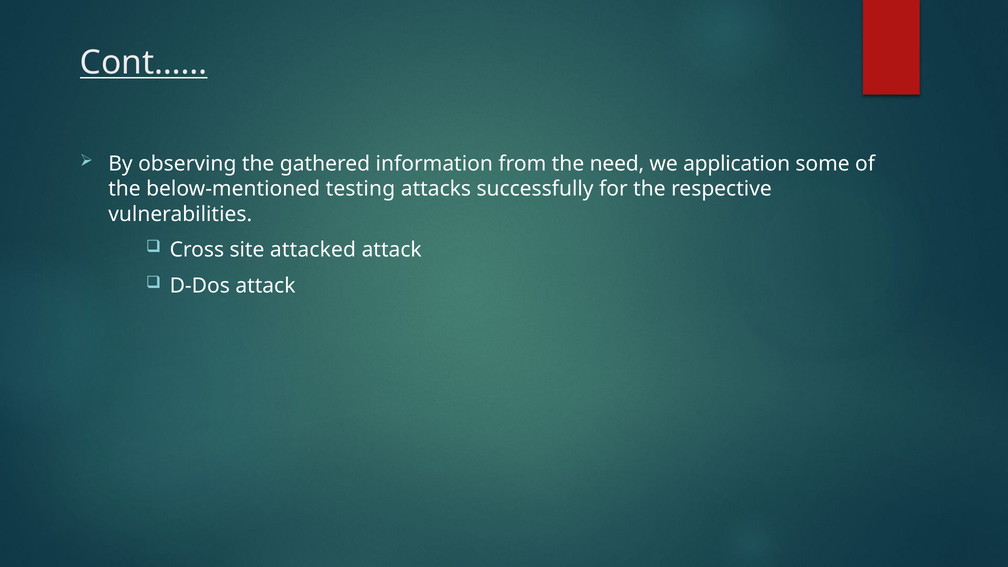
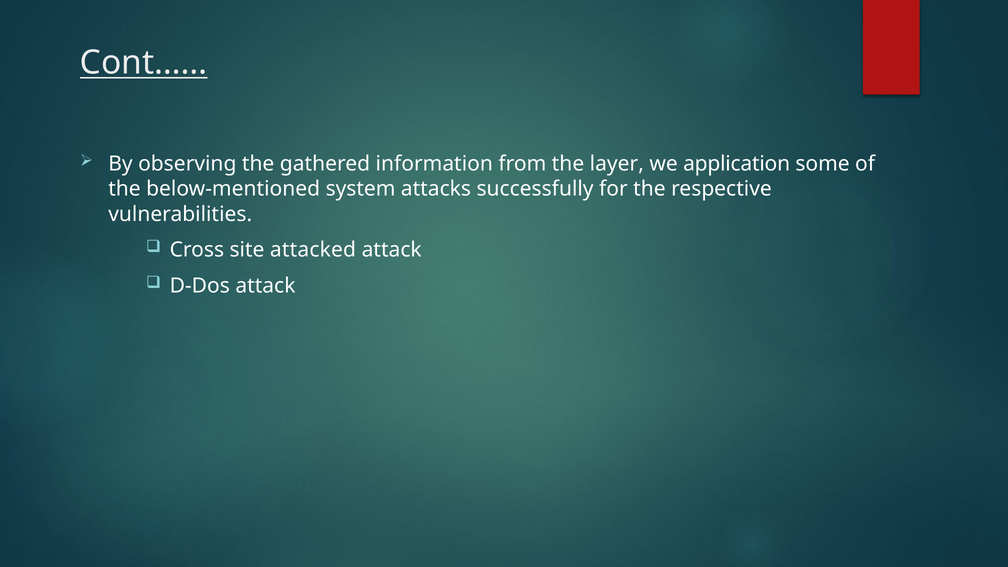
need: need -> layer (617, 164)
testing: testing -> system (361, 189)
